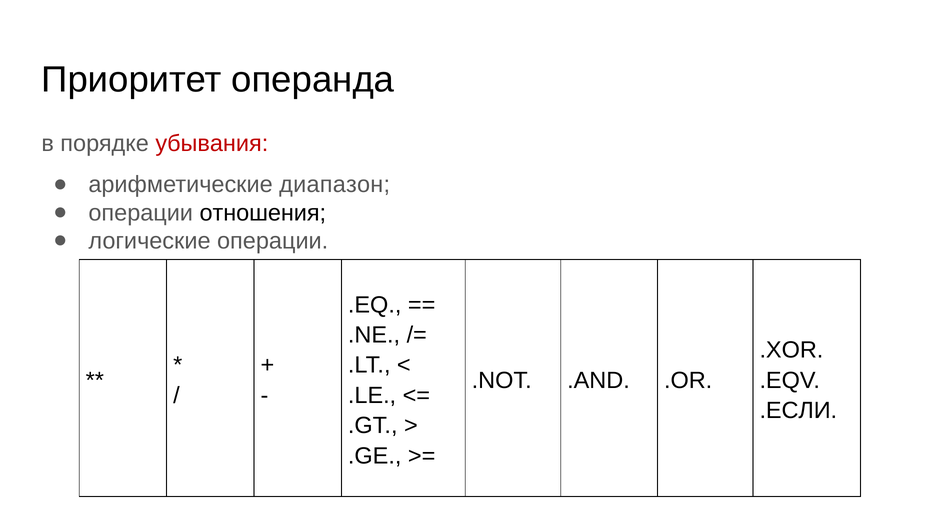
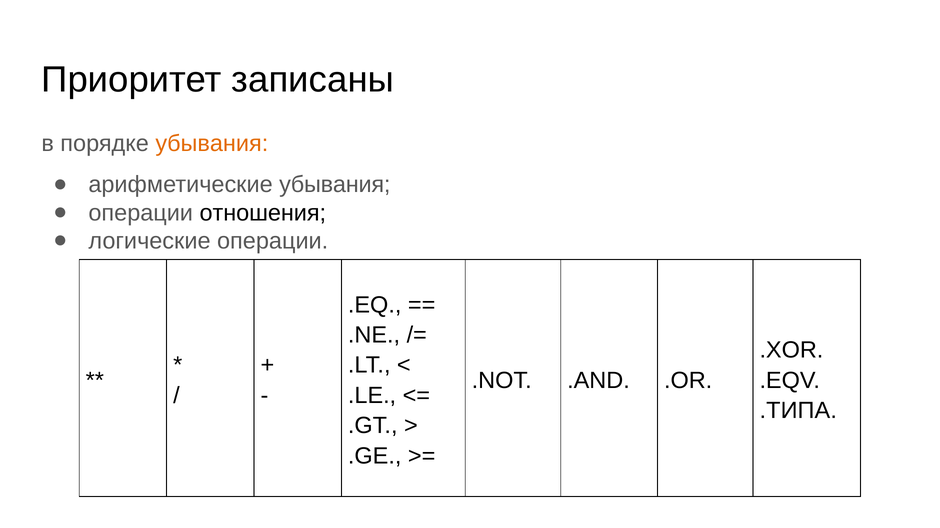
операнда: операнда -> записаны (313, 80)
убывания colour: red -> orange (212, 144)
арифметические диапазон: диапазон -> убывания (335, 185)
.ЕСЛИ: .ЕСЛИ -> .ТИПА (798, 411)
